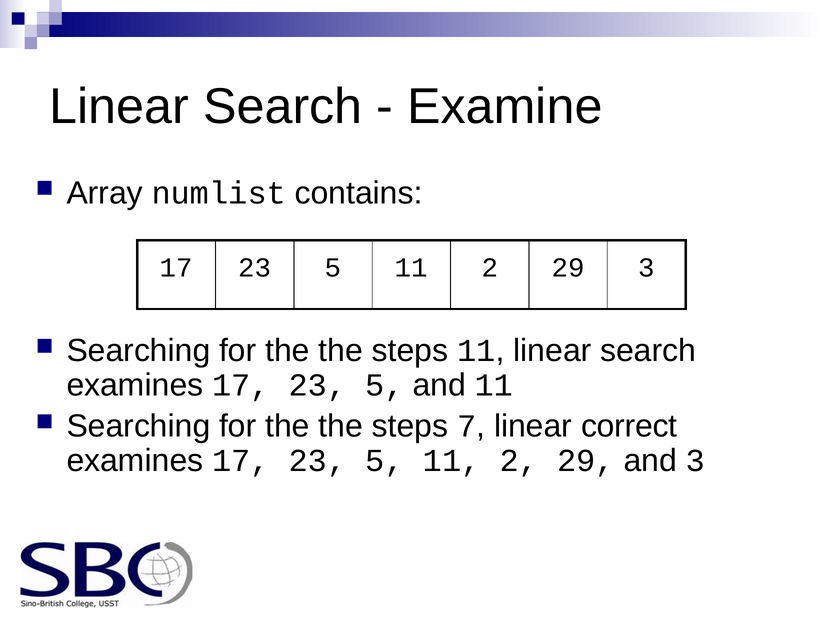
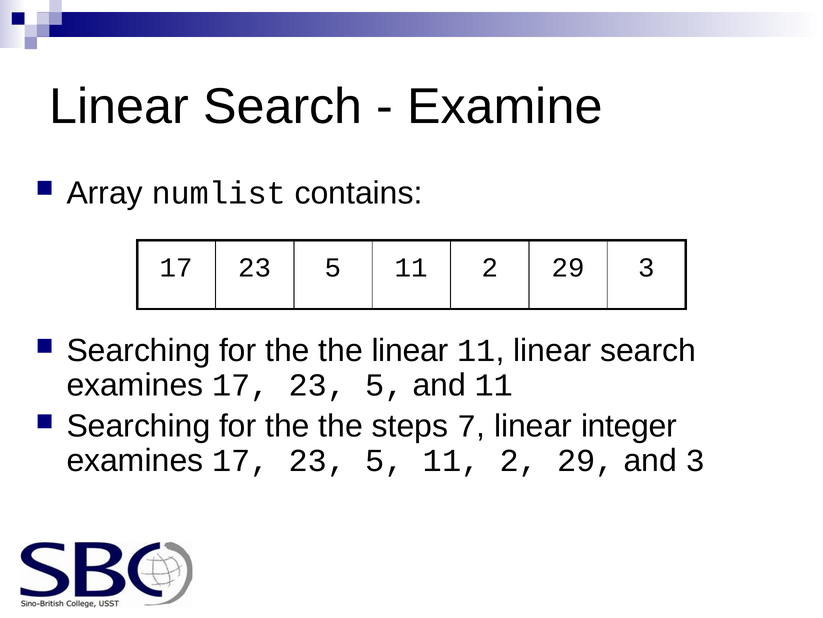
steps: steps -> linear (410, 350)
correct: correct -> integer (629, 426)
